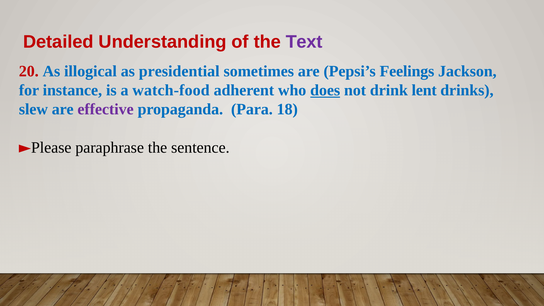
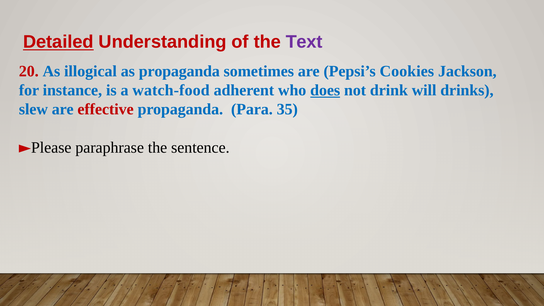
Detailed underline: none -> present (58, 42)
as presidential: presidential -> propaganda (179, 71)
Feelings: Feelings -> Cookies (407, 71)
lent: lent -> will (424, 90)
effective colour: purple -> red (106, 109)
18: 18 -> 35 (287, 109)
